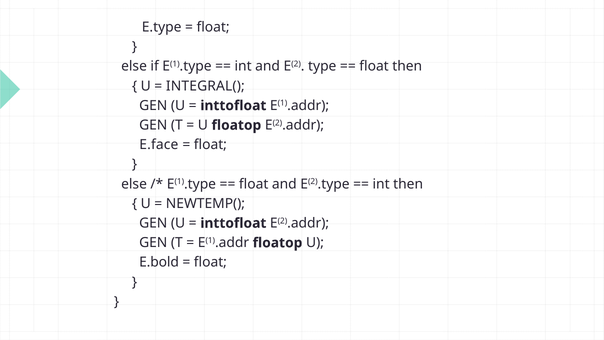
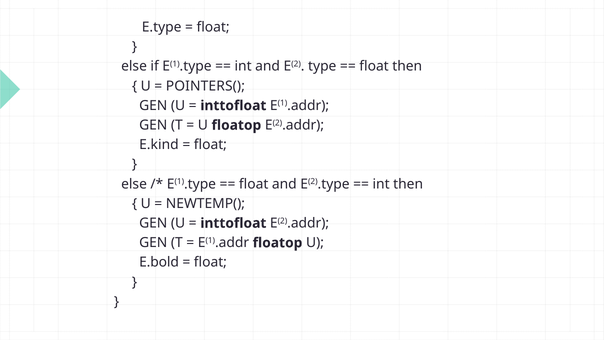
INTEGRAL(: INTEGRAL( -> POINTERS( (205, 86)
E.face: E.face -> E.kind (159, 145)
